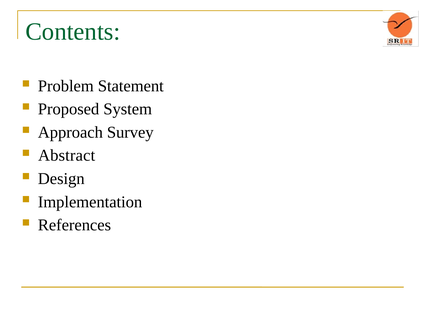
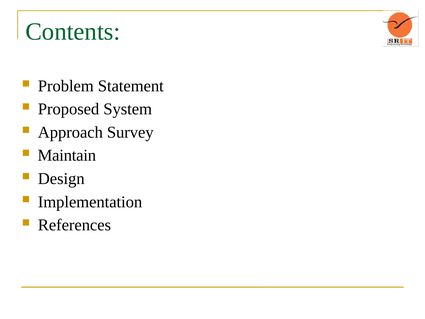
Abstract: Abstract -> Maintain (67, 155)
